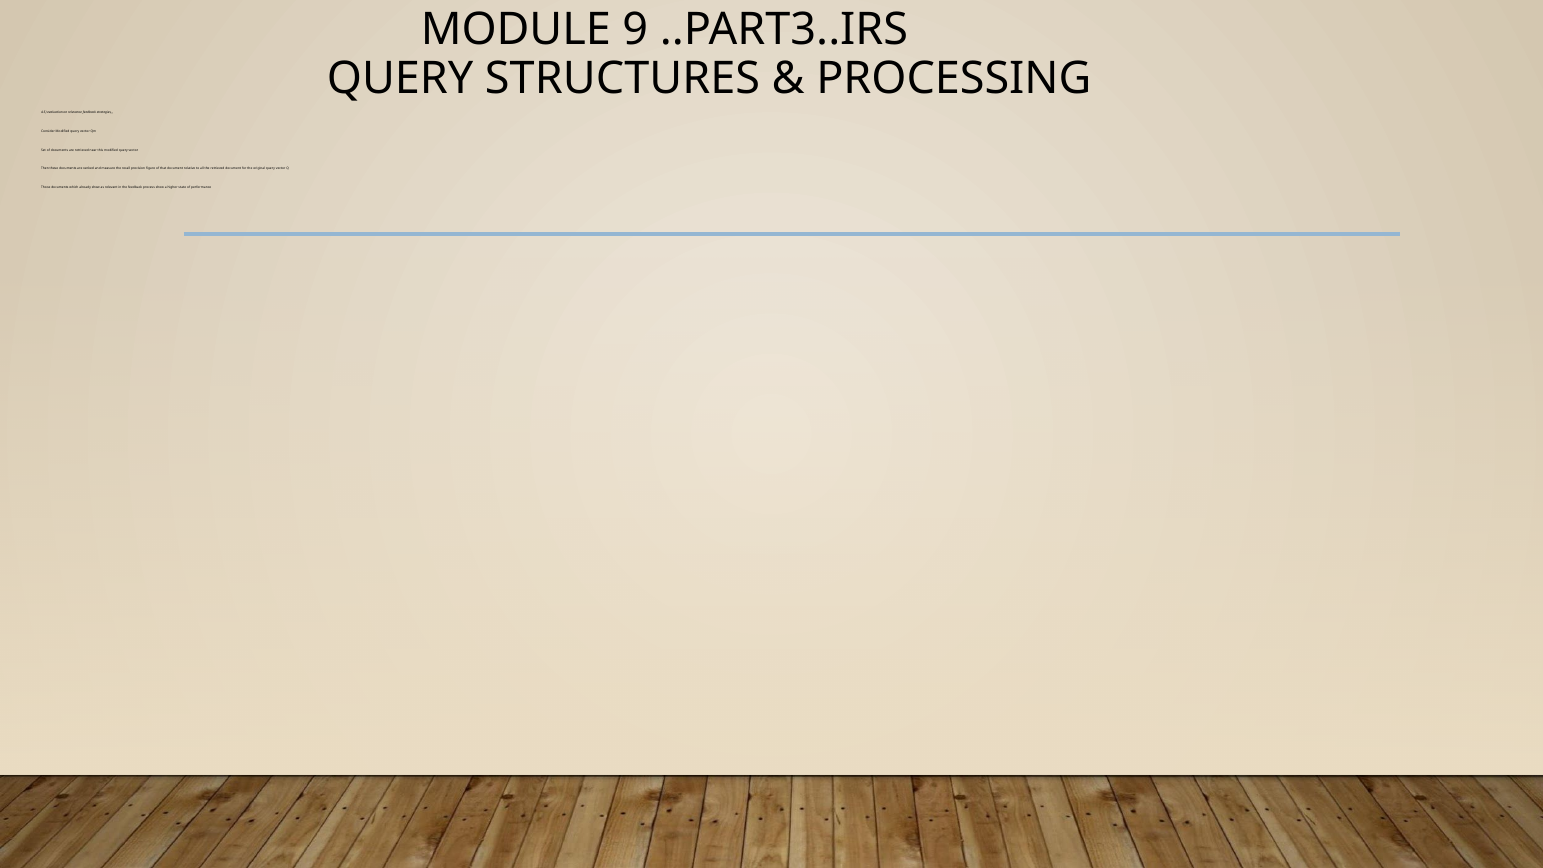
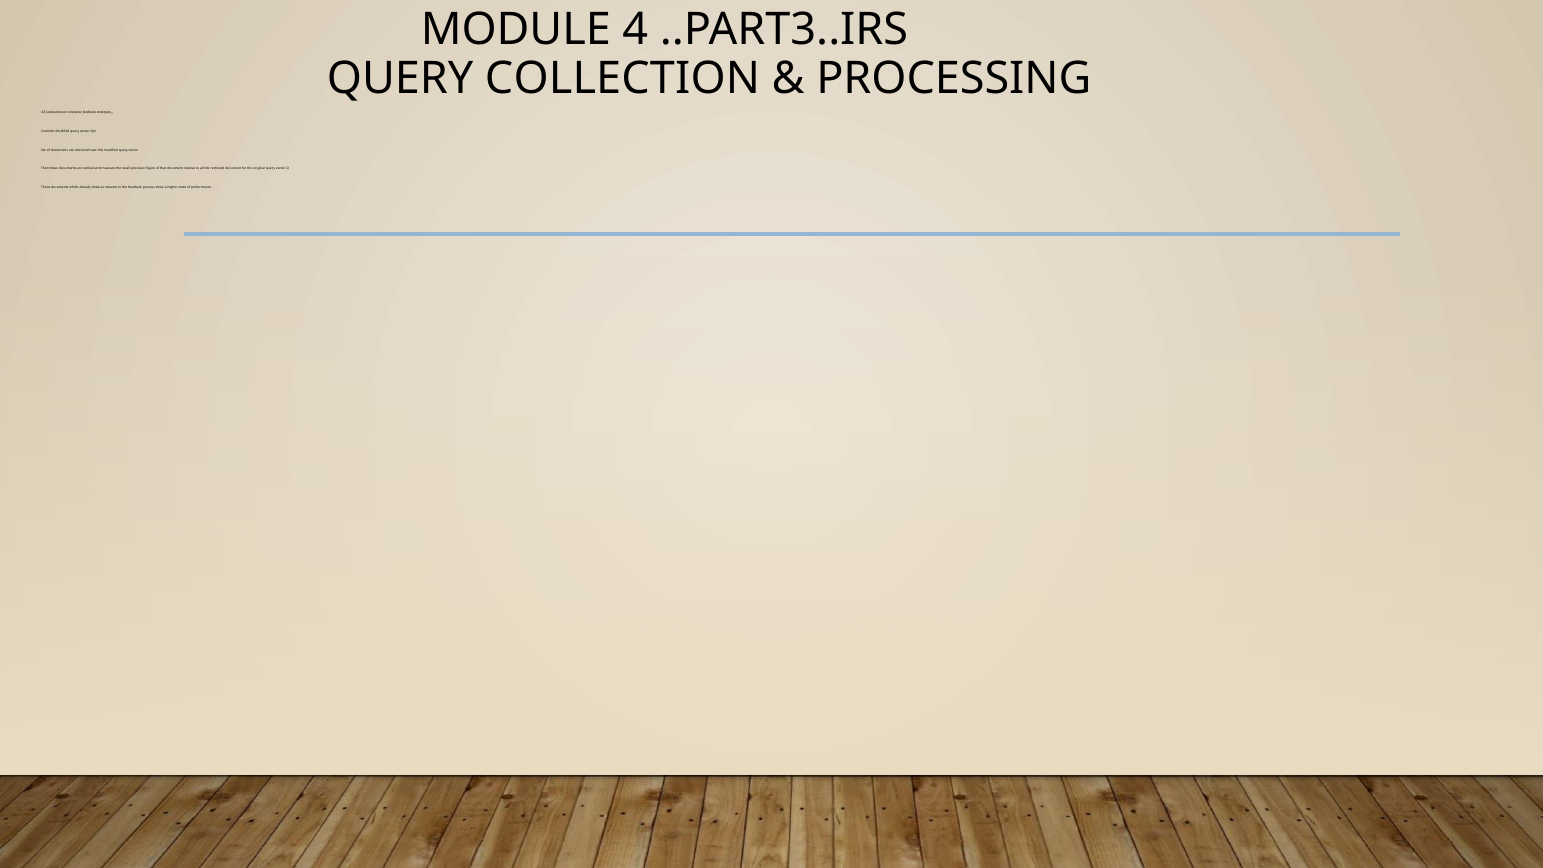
9: 9 -> 4 (635, 30)
STRUCTURES: STRUCTURES -> COLLECTION (622, 78)
